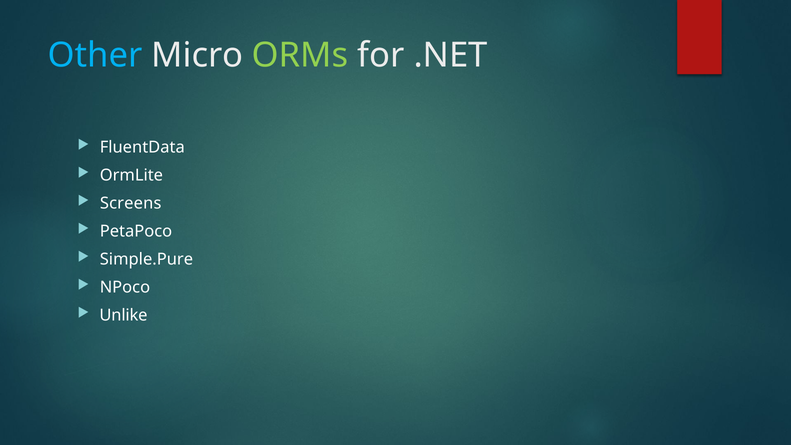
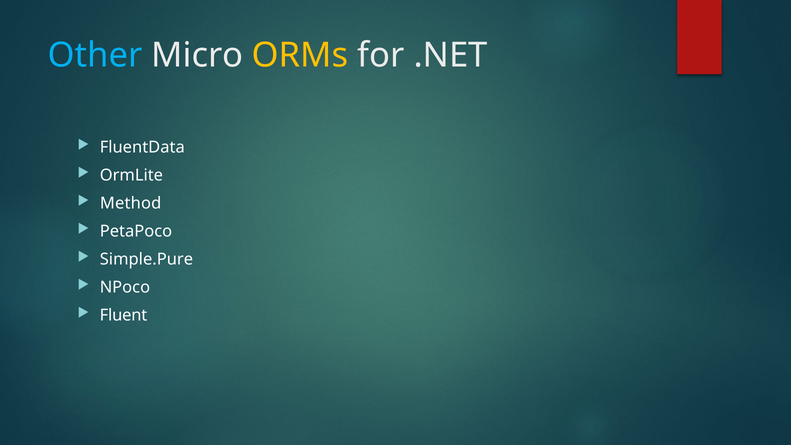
ORMs colour: light green -> yellow (300, 56)
Screens: Screens -> Method (131, 203)
Unlike: Unlike -> Fluent (123, 315)
